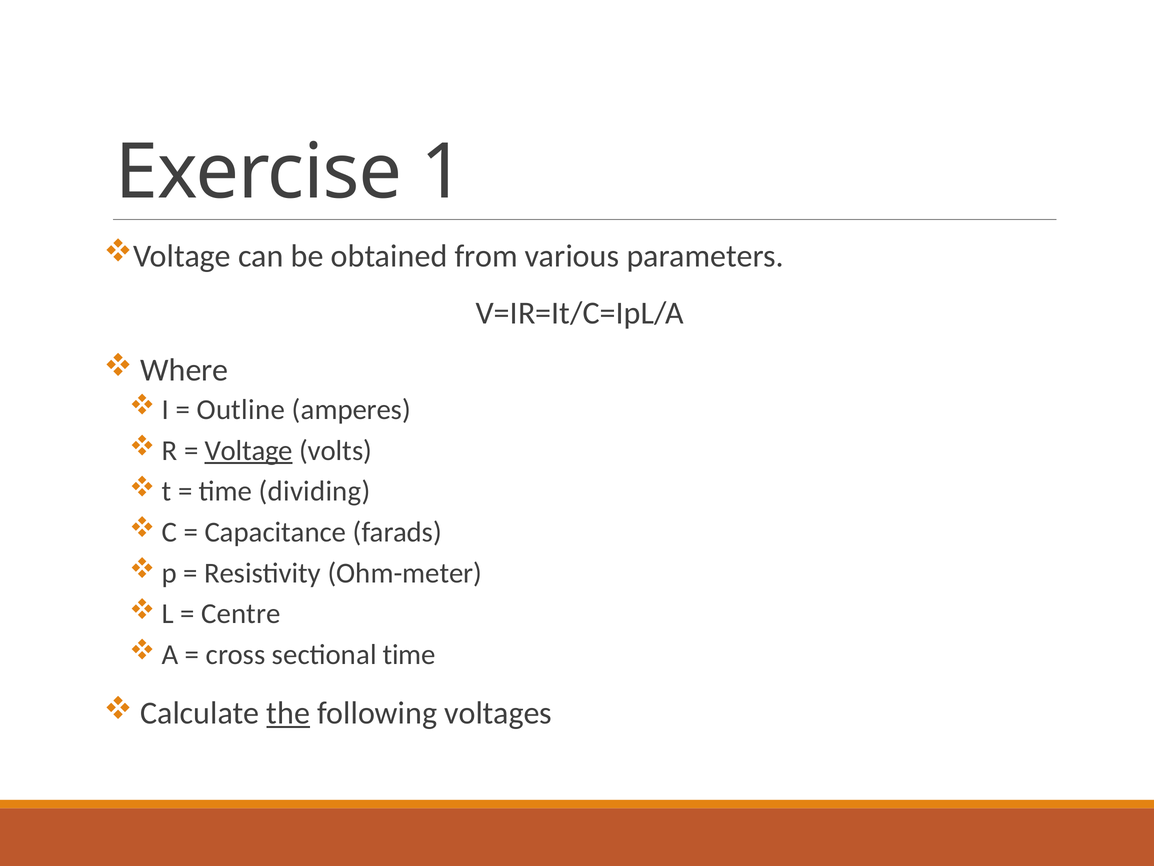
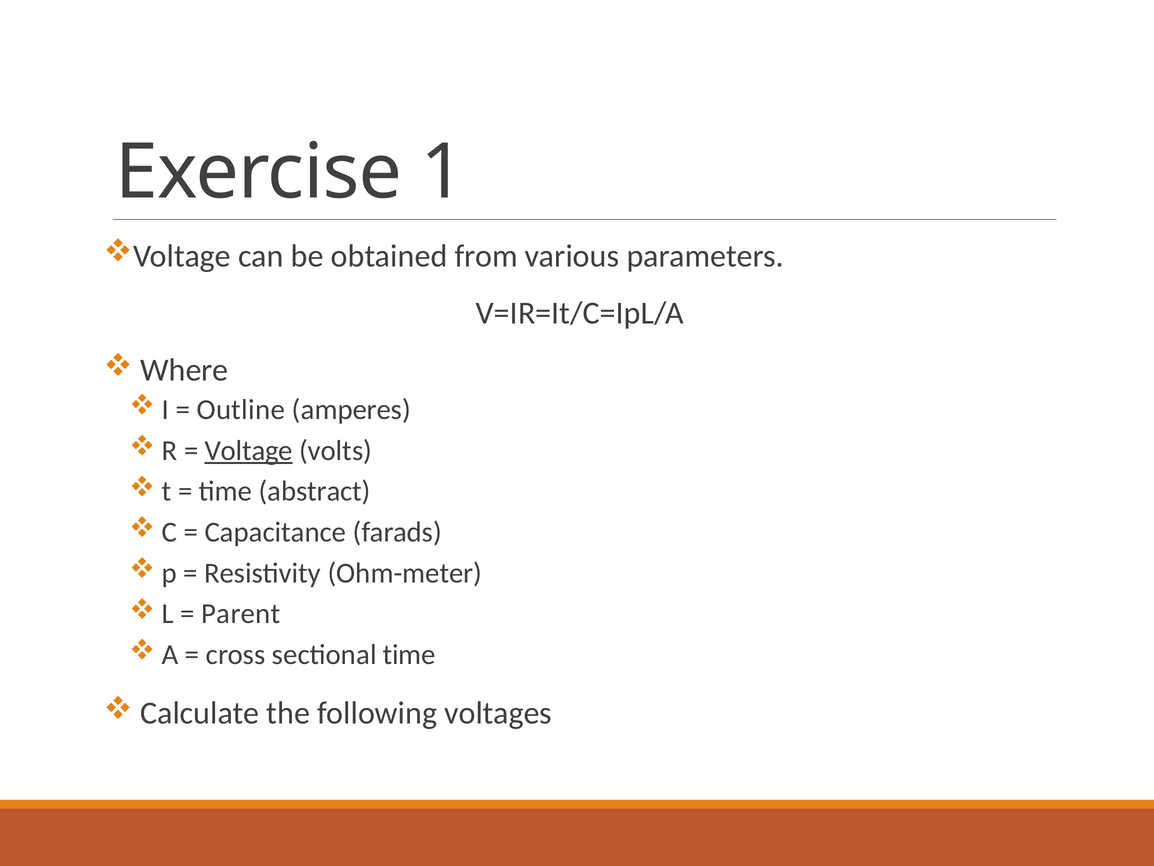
dividing: dividing -> abstract (315, 491)
Centre: Centre -> Parent (241, 613)
the underline: present -> none (288, 713)
